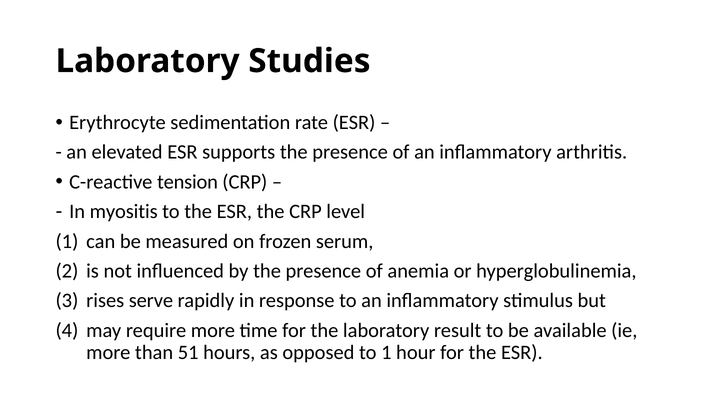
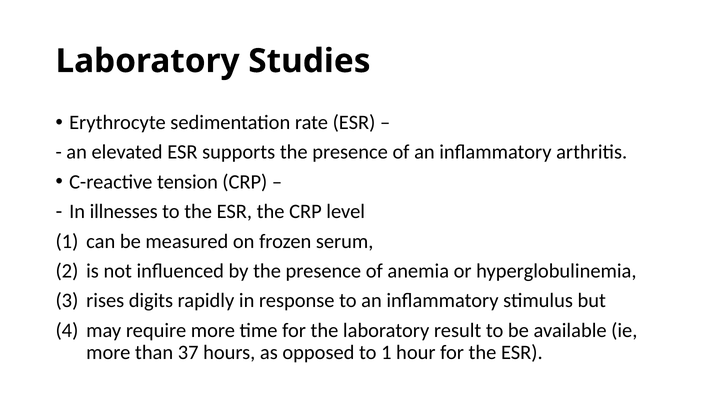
myositis: myositis -> illnesses (124, 212)
serve: serve -> digits (151, 301)
51: 51 -> 37 (188, 353)
